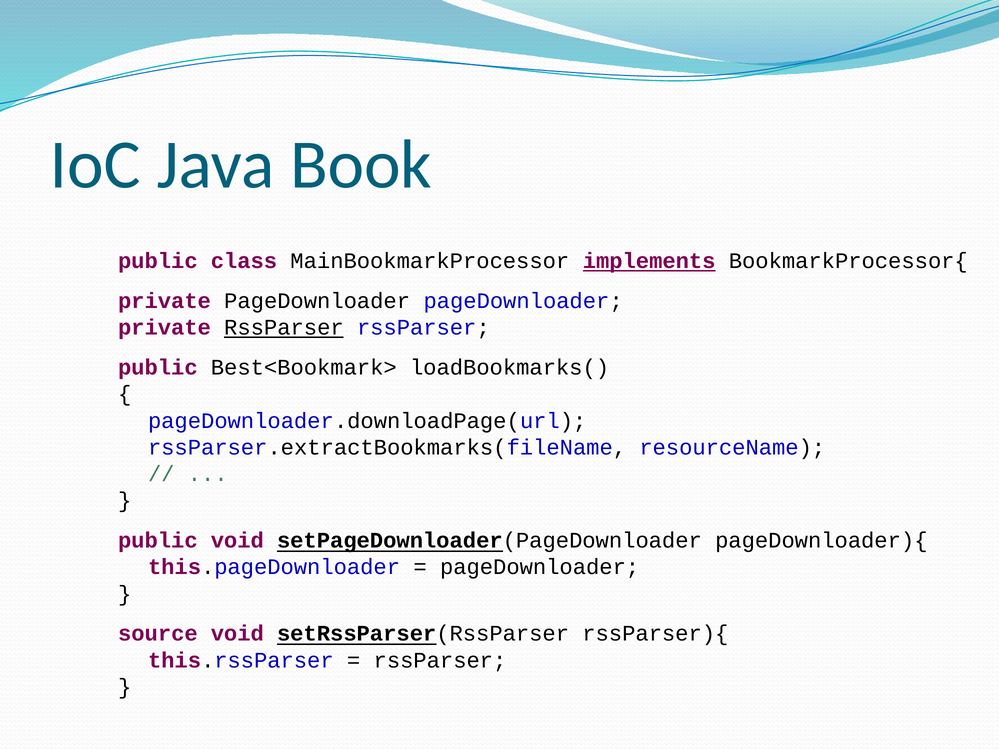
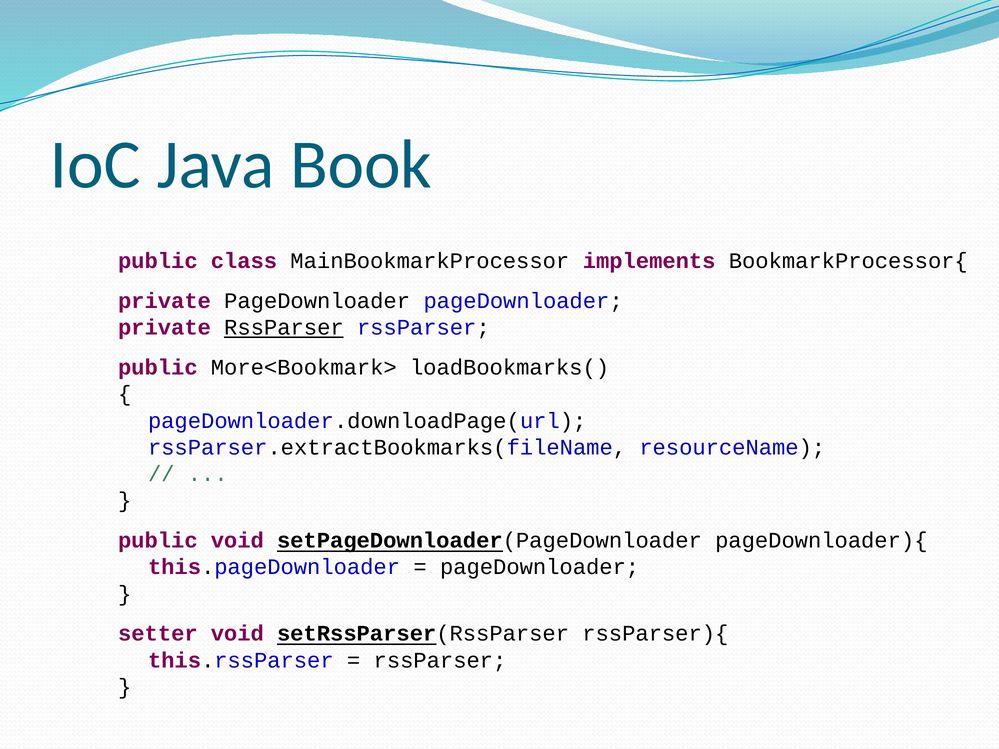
implements underline: present -> none (649, 261)
Best<Bookmark>: Best<Bookmark> -> More<Bookmark> (304, 368)
source: source -> setter (158, 634)
